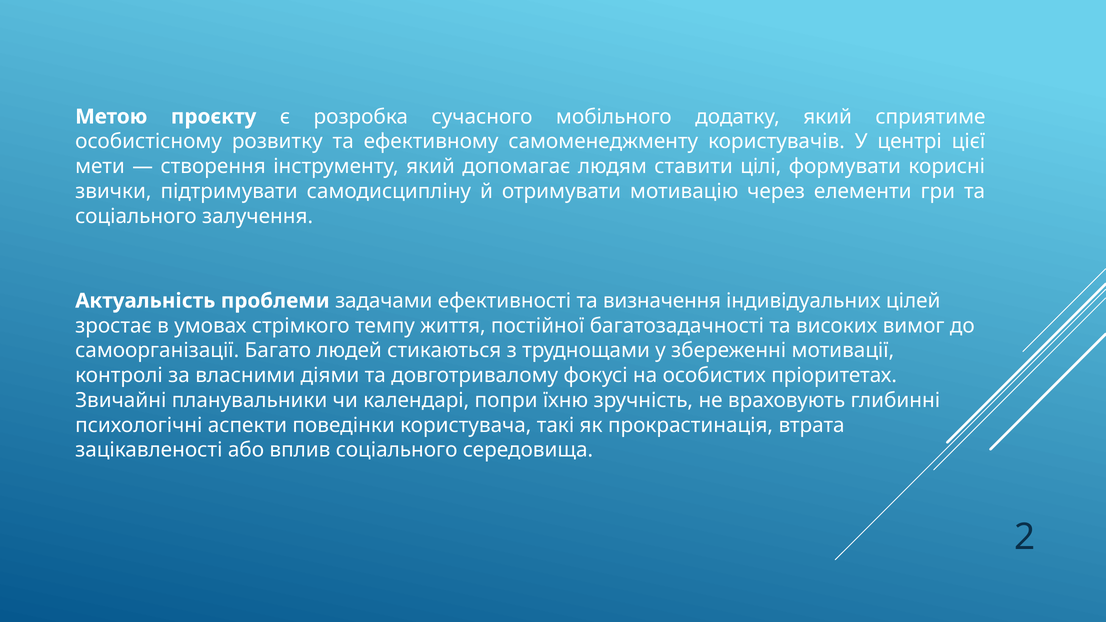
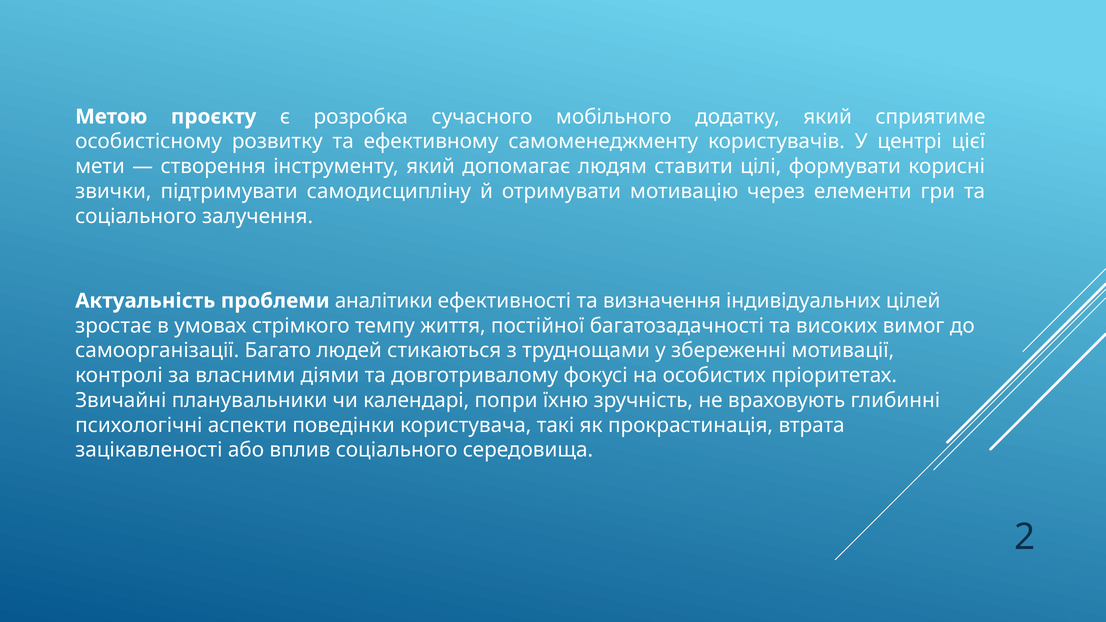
задачами: задачами -> аналітики (384, 301)
